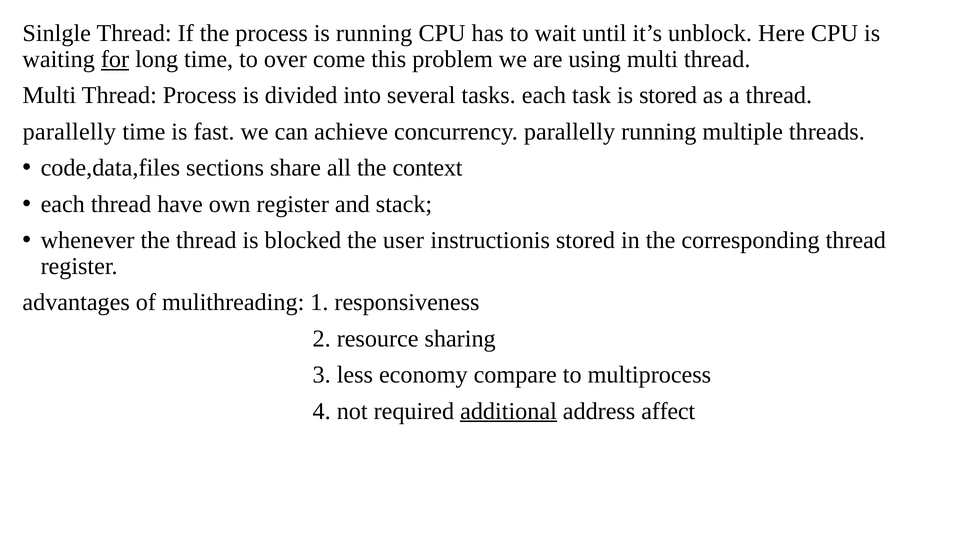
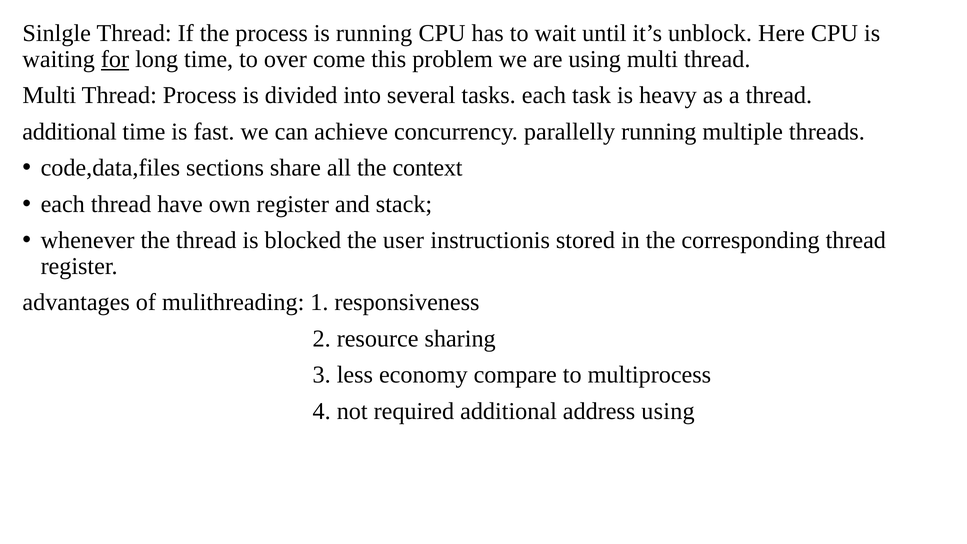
is stored: stored -> heavy (668, 95)
parallelly: parallelly -> additional (70, 132)
additional underline: present -> none (509, 411)
address affect: affect -> using (668, 411)
